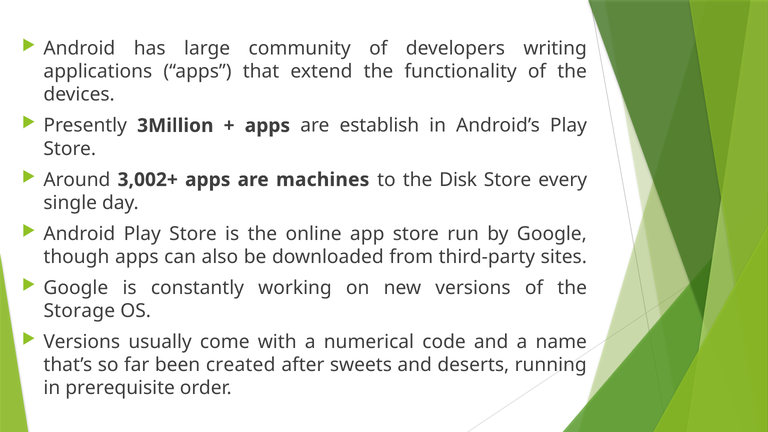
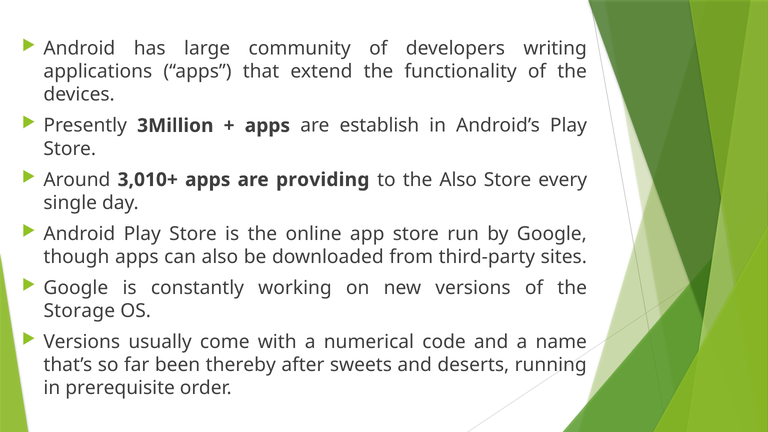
3,002+: 3,002+ -> 3,010+ (148, 180)
machines: machines -> providing (323, 180)
the Disk: Disk -> Also (458, 180)
created: created -> thereby (241, 365)
